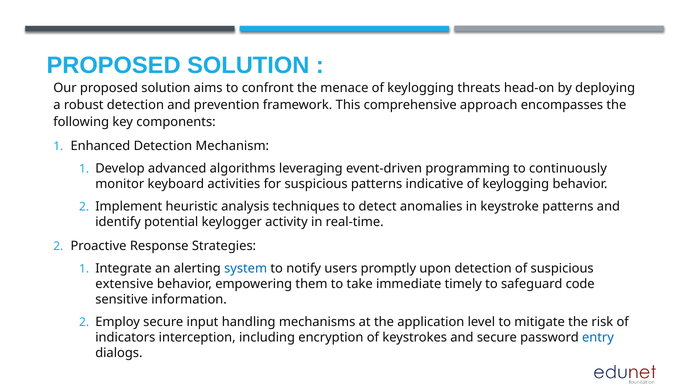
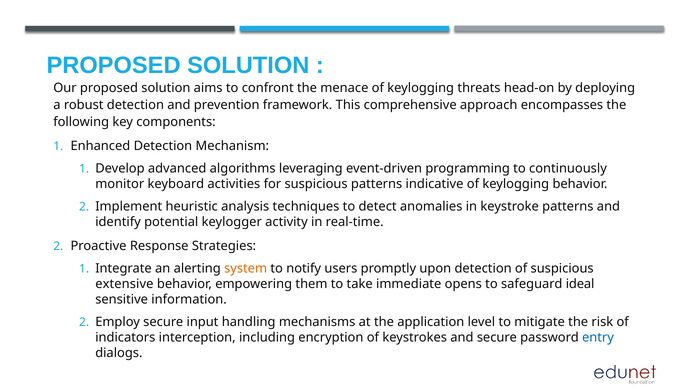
system colour: blue -> orange (246, 268)
timely: timely -> opens (463, 284)
code: code -> ideal (580, 284)
